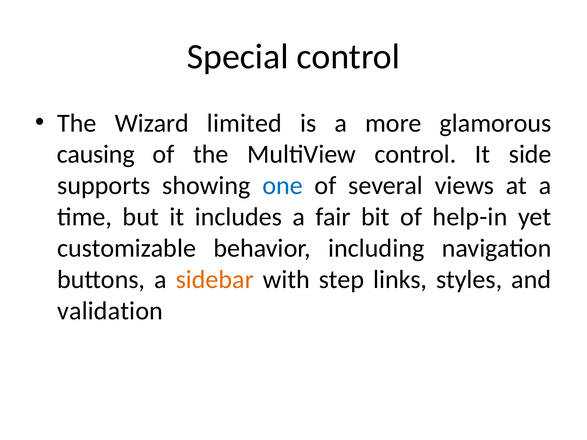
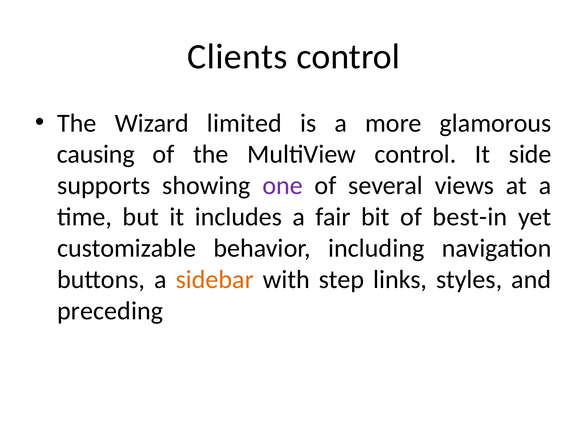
Special: Special -> Clients (237, 57)
one colour: blue -> purple (283, 186)
help-in: help-in -> best-in (470, 217)
validation: validation -> preceding (110, 311)
